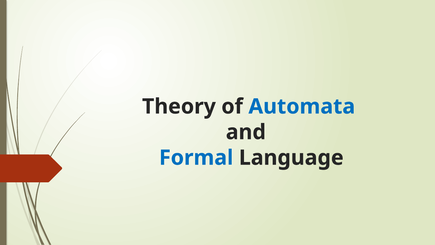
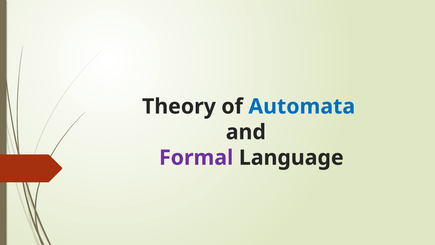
Formal colour: blue -> purple (196, 158)
